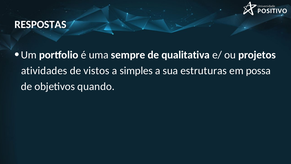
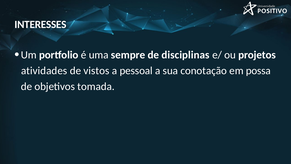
RESPOSTAS: RESPOSTAS -> INTERESSES (40, 25)
qualitativa: qualitativa -> disciplinas (186, 55)
simples: simples -> pessoal (136, 71)
estruturas: estruturas -> conotação (204, 71)
quando: quando -> tomada (96, 86)
